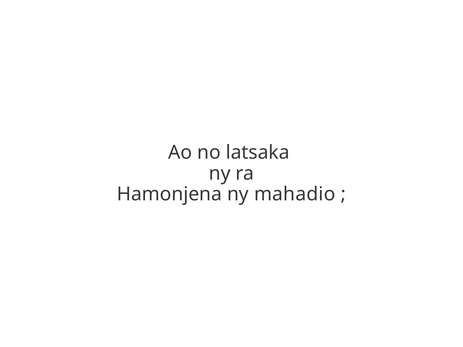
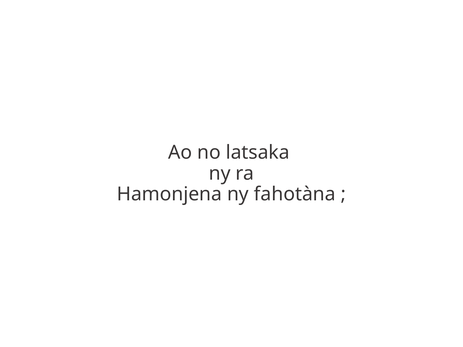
mahadio: mahadio -> fahotàna (295, 194)
